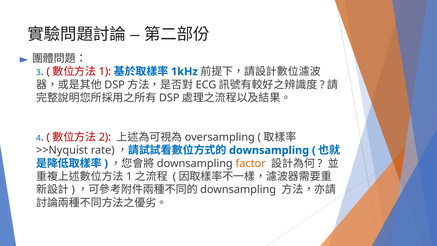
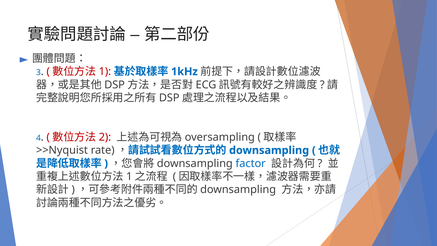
factor colour: orange -> blue (251, 163)
